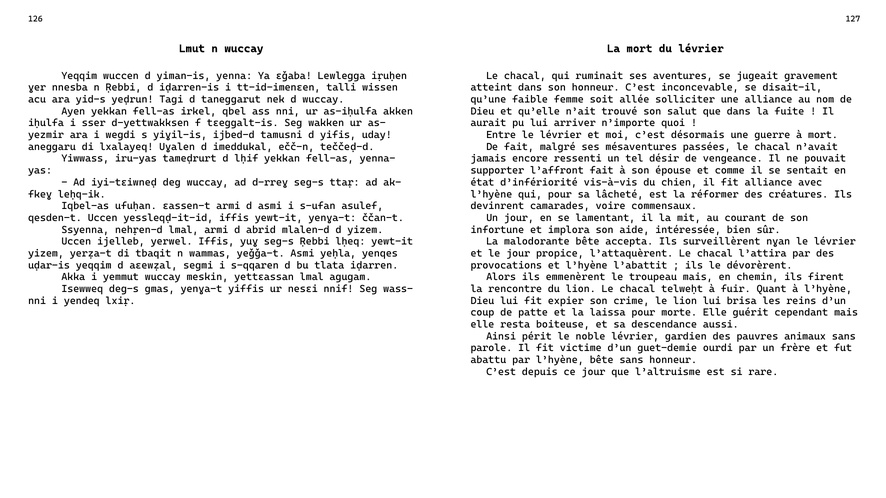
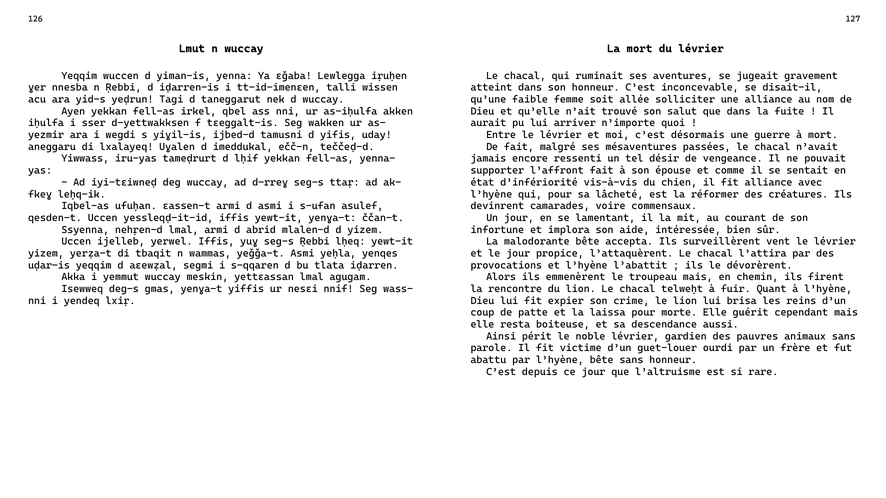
nɣan: nɣan -> vent (778, 242)
guet-demie: guet-demie -> guet-louer (667, 348)
